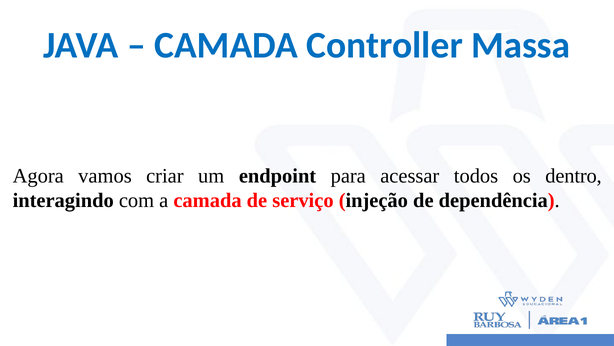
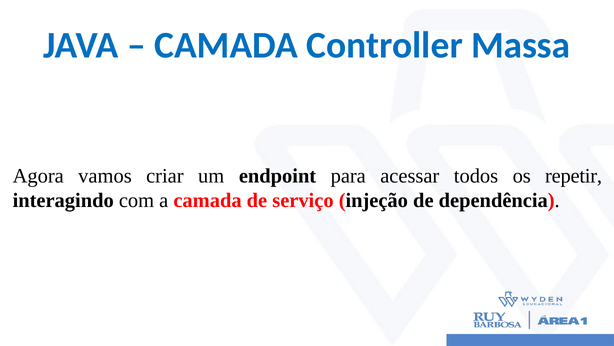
dentro: dentro -> repetir (574, 175)
